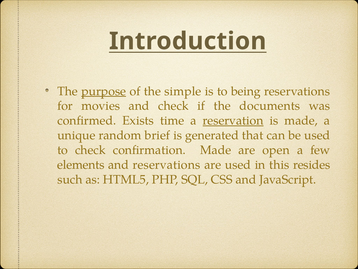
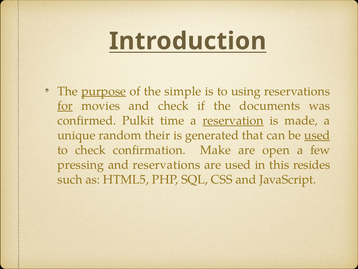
being: being -> using (246, 91)
for underline: none -> present (65, 106)
Exists: Exists -> Pulkit (138, 120)
brief: brief -> their (157, 135)
used underline: none -> present (317, 135)
confirmation Made: Made -> Make (216, 150)
elements: elements -> pressing (81, 164)
